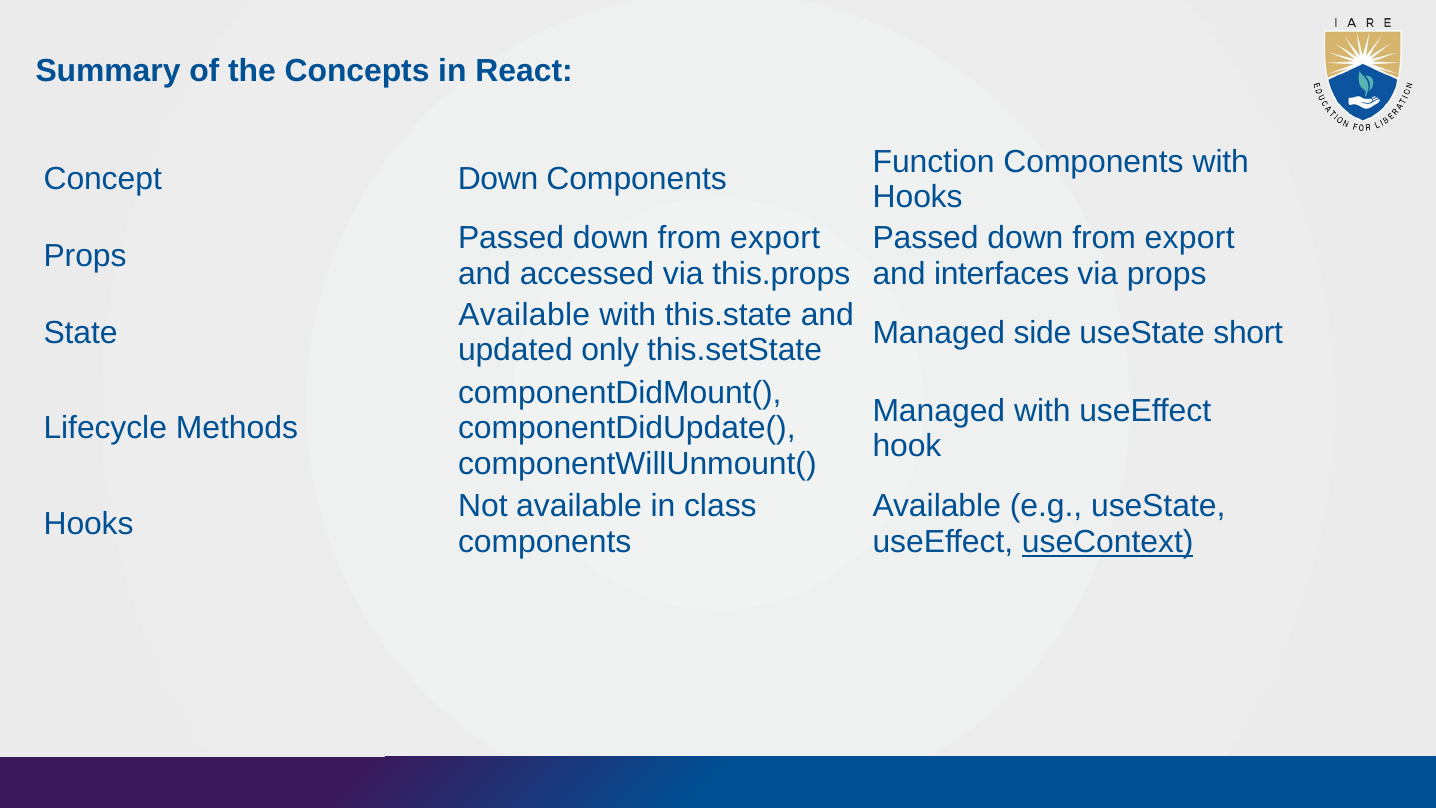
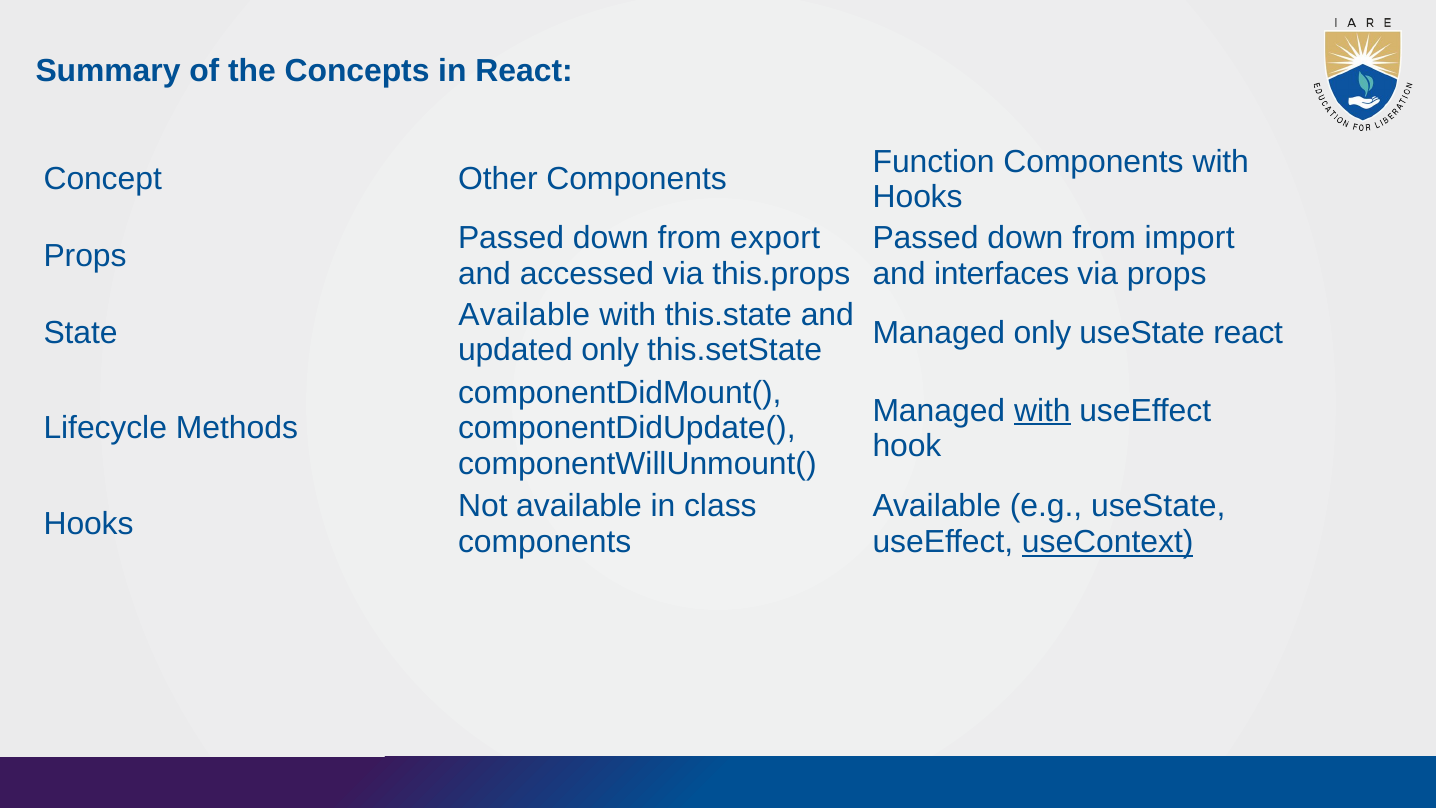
Concept Down: Down -> Other (498, 179)
export: export -> import (1190, 238)
Managed side: side -> only (1042, 333)
useState short: short -> react (1248, 333)
with underline: none -> present (1042, 411)
